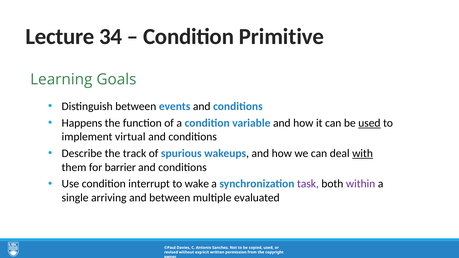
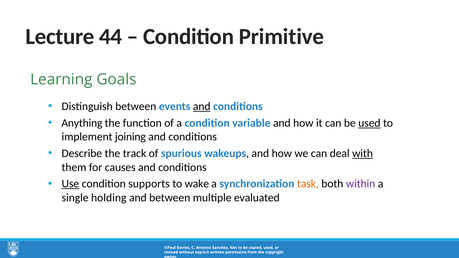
34: 34 -> 44 (111, 37)
and underline: none -> present (202, 107)
Happens: Happens -> Anything (82, 123)
virtual: virtual -> joining (130, 137)
barrier: barrier -> causes (120, 167)
Use underline: none -> present (70, 184)
interrupt: interrupt -> supports (149, 184)
task colour: purple -> orange (308, 184)
arriving: arriving -> holding (109, 198)
